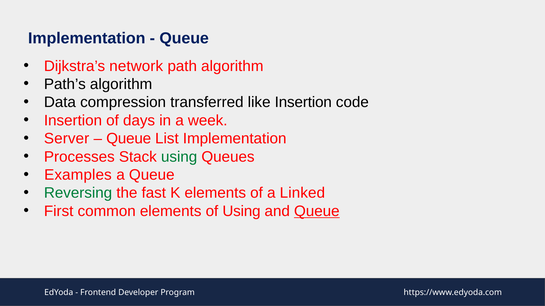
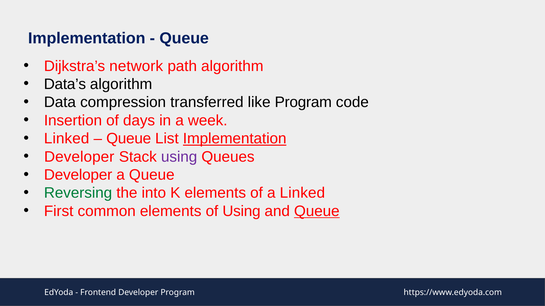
Path’s: Path’s -> Data’s (65, 84)
like Insertion: Insertion -> Program (303, 102)
Server: Server -> Linked (67, 139)
Implementation underline: none -> present (235, 139)
Processes: Processes -> Developer (79, 157)
using colour: green -> purple (179, 157)
Examples: Examples -> Developer (78, 175)
fast: fast -> into (154, 193)
